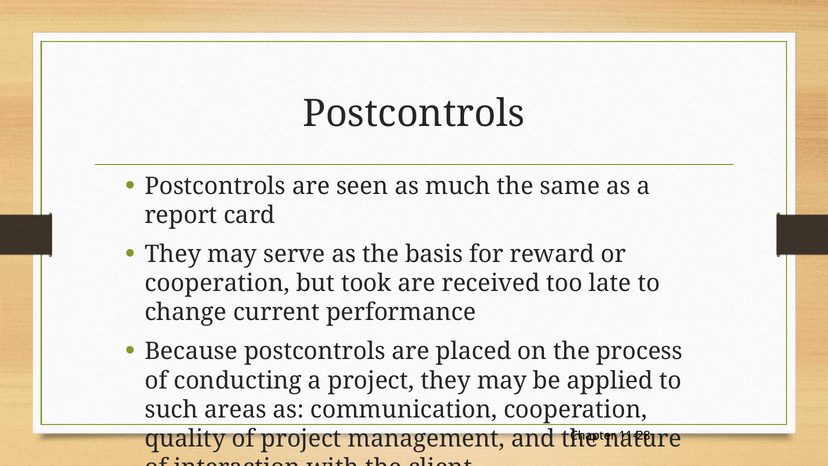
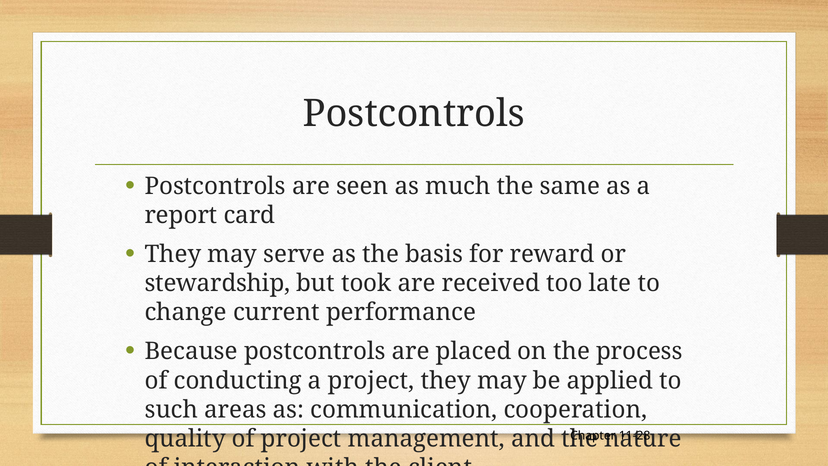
cooperation: cooperation -> stewardship (217, 283)
